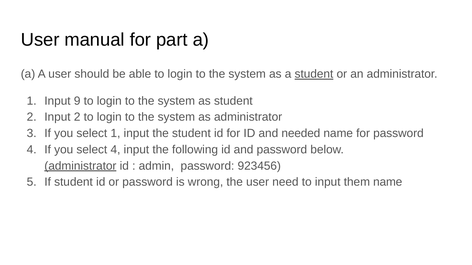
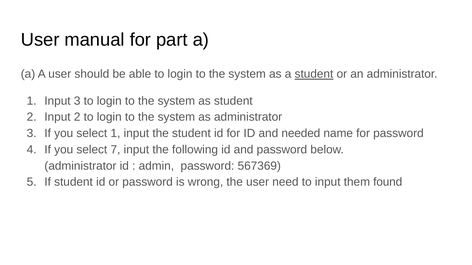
Input 9: 9 -> 3 (77, 101)
select 4: 4 -> 7 (115, 150)
administrator underline: present -> none (80, 166)
923456: 923456 -> 567369 (259, 166)
them name: name -> found (388, 182)
